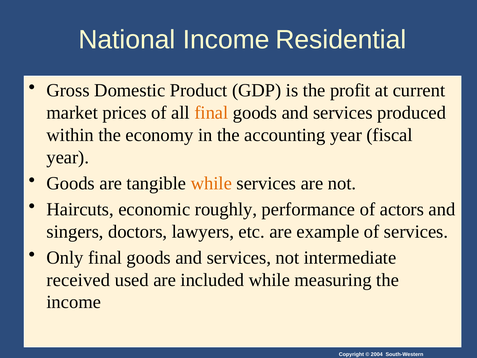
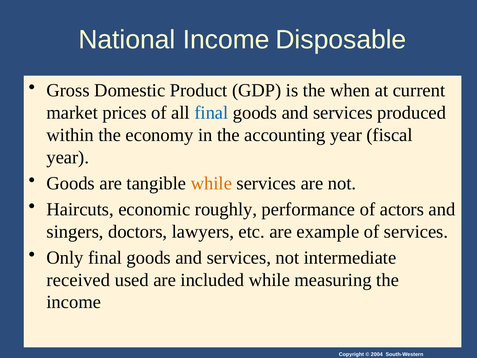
Residential: Residential -> Disposable (341, 40)
profit: profit -> when (350, 90)
final colour: orange -> blue (211, 113)
